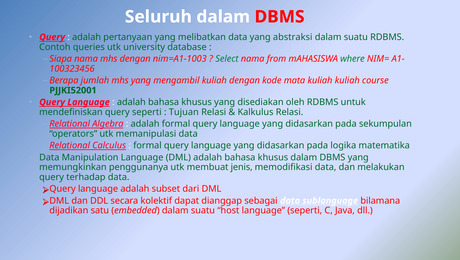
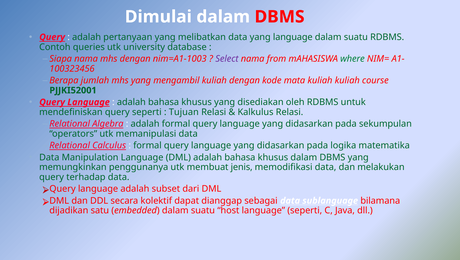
Seluruh: Seluruh -> Dimulai (158, 17)
yang abstraksi: abstraksi -> language (293, 37)
Select colour: green -> purple (227, 59)
